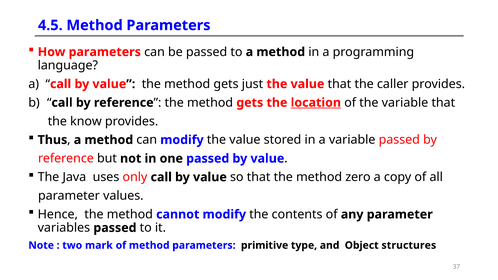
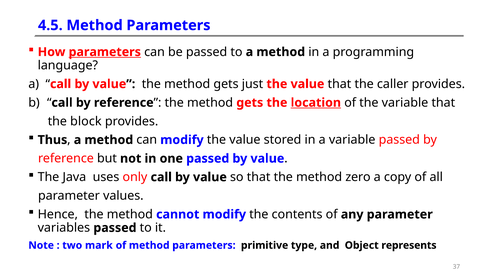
parameters underline: none -> present (105, 52)
know: know -> block (86, 121)
structures: structures -> represents (409, 245)
